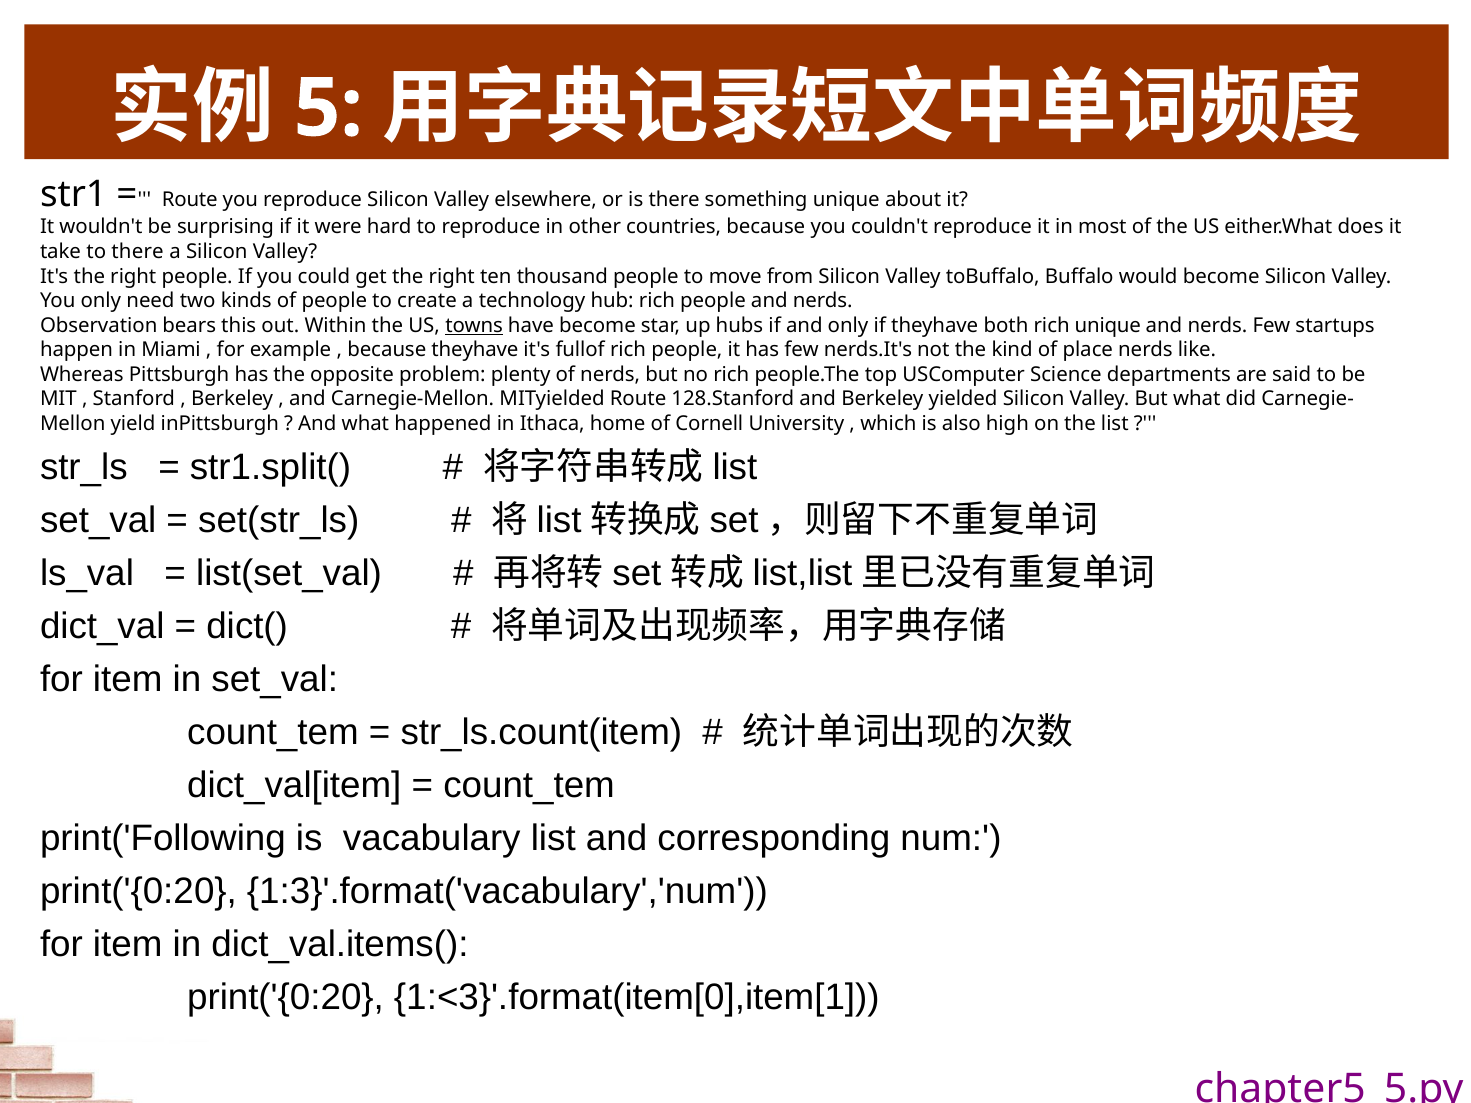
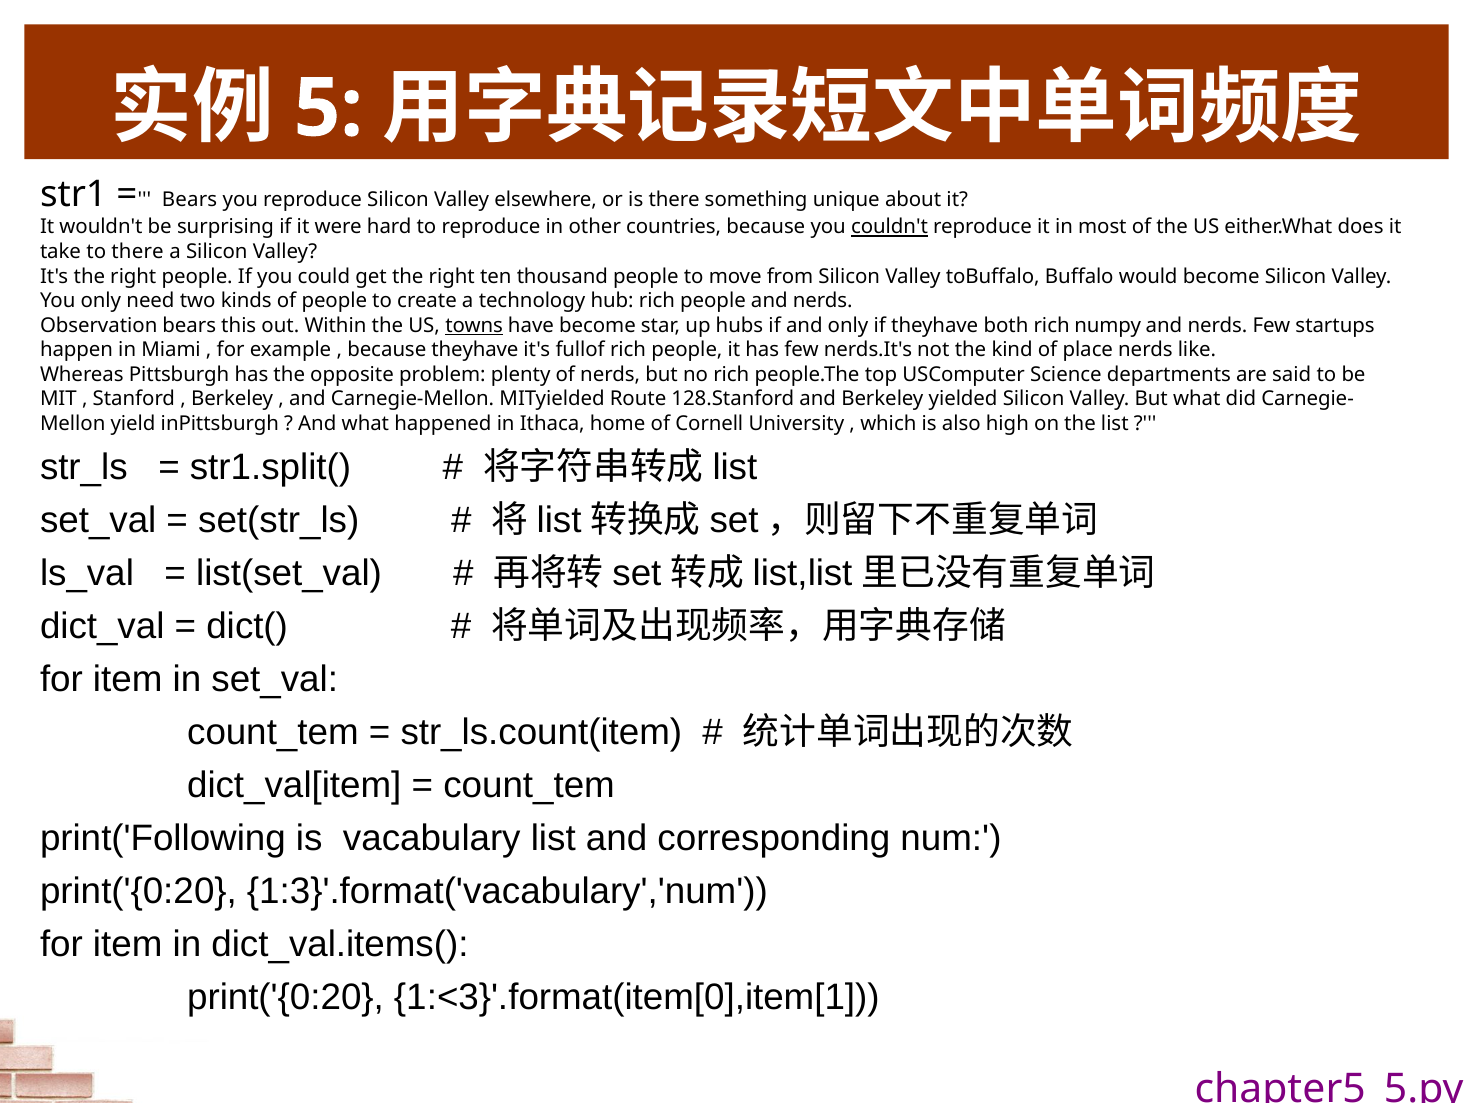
Route: Route -> Bears (190, 199)
couldn't underline: none -> present (890, 227)
rich unique: unique -> numpy (1108, 325)
